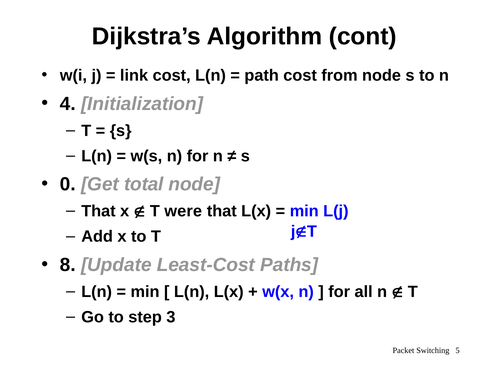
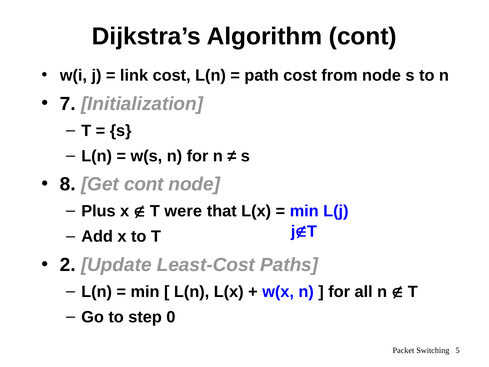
4: 4 -> 7 (68, 104)
0: 0 -> 8 (68, 184)
Get total: total -> cont (144, 184)
That: That -> Plus (98, 211)
8: 8 -> 2 (68, 265)
3: 3 -> 0 (171, 317)
